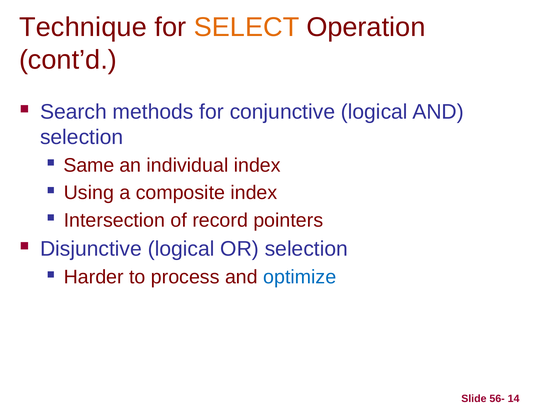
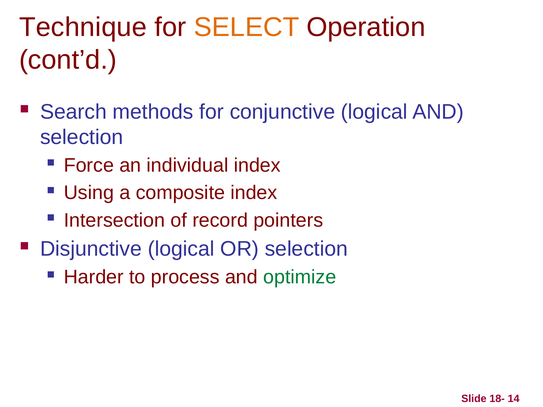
Same: Same -> Force (89, 165)
optimize colour: blue -> green (300, 277)
56-: 56- -> 18- (497, 399)
